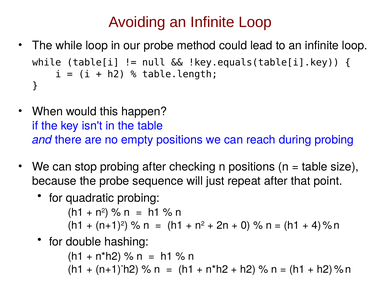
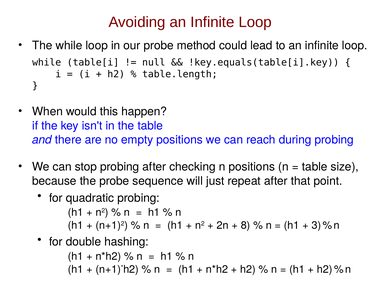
0: 0 -> 8 (246, 225)
4: 4 -> 3 (316, 225)
